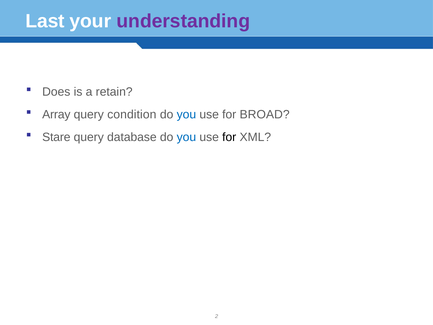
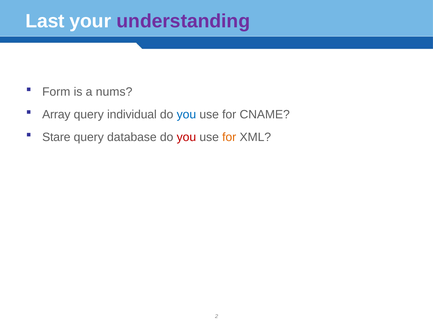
Does: Does -> Form (56, 92)
retain: retain -> nums (114, 92)
condition: condition -> individual (132, 114)
BROAD: BROAD -> CNAME (265, 114)
you colour: blue -> red (186, 137)
for colour: black -> orange (229, 137)
